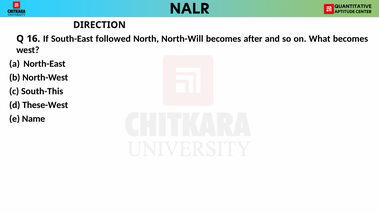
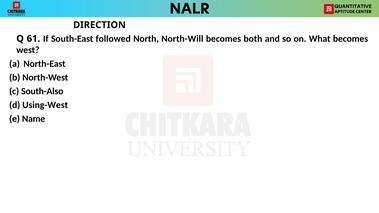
16: 16 -> 61 (33, 39)
after: after -> both (253, 39)
South-This: South-This -> South-Also (42, 91)
These-West: These-West -> Using-West (45, 105)
